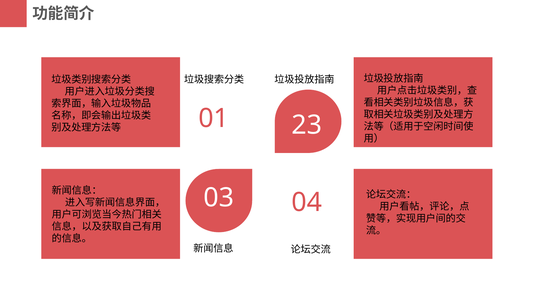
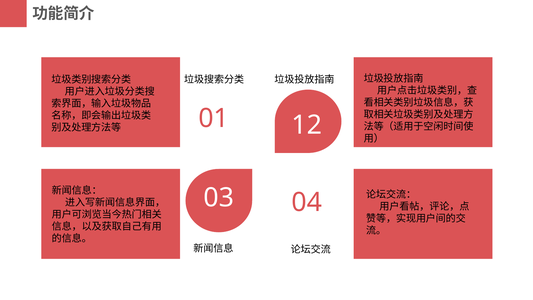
23: 23 -> 12 (307, 125)
